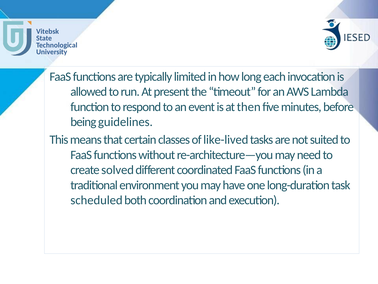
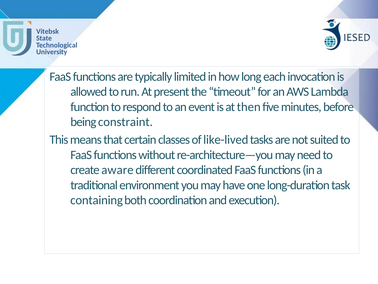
guidelines: guidelines -> constraint (125, 122)
solved: solved -> aware (117, 170)
scheduled: scheduled -> containing (97, 200)
